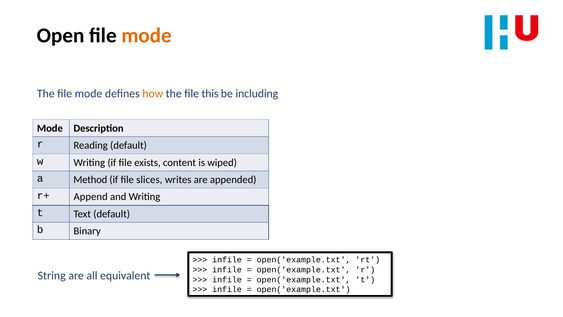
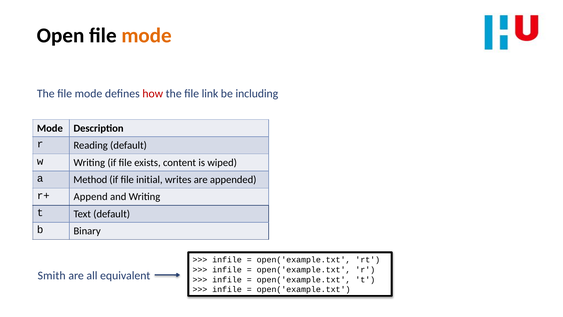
how colour: orange -> red (153, 94)
this: this -> link (210, 94)
slices: slices -> initial (149, 179)
String: String -> Smith (52, 275)
